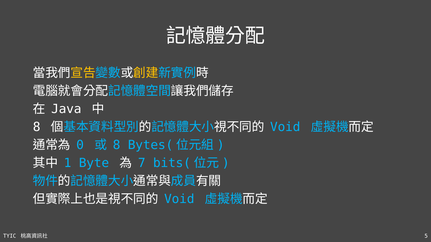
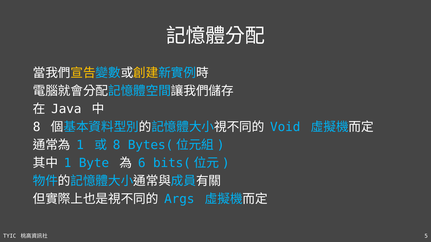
0: 0 -> 1 (80, 145)
7: 7 -> 6 (142, 163)
Void: Void -> Args (179, 199)
